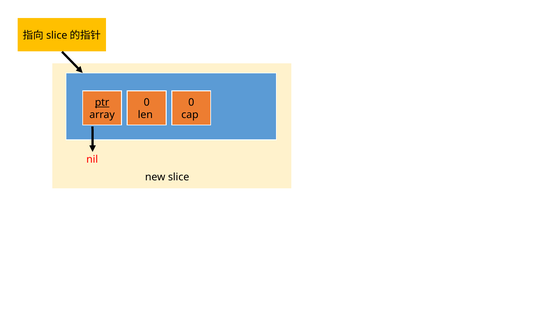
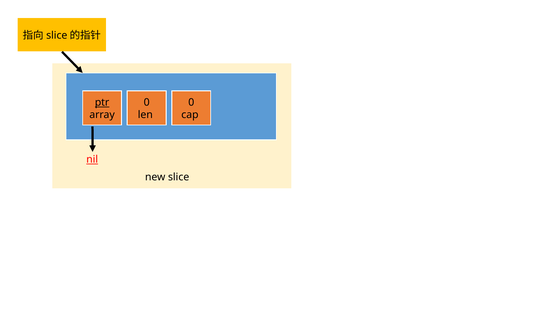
nil underline: none -> present (92, 160)
